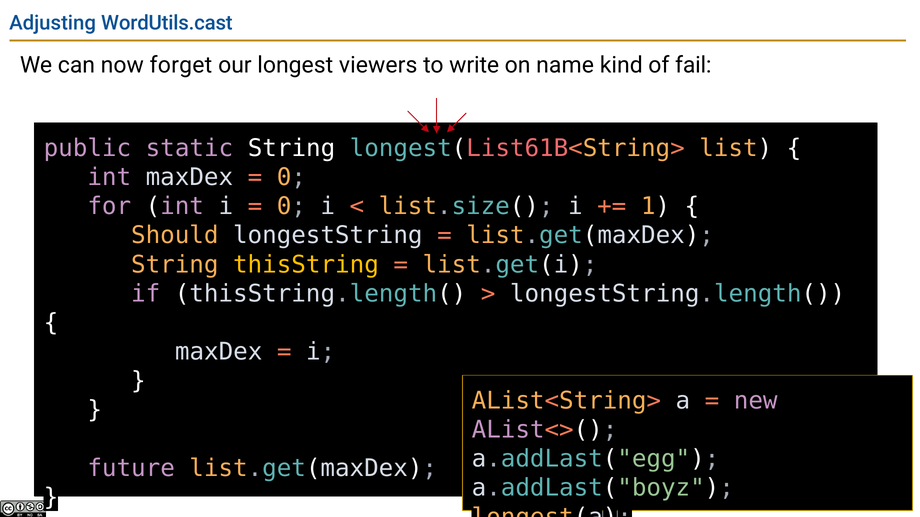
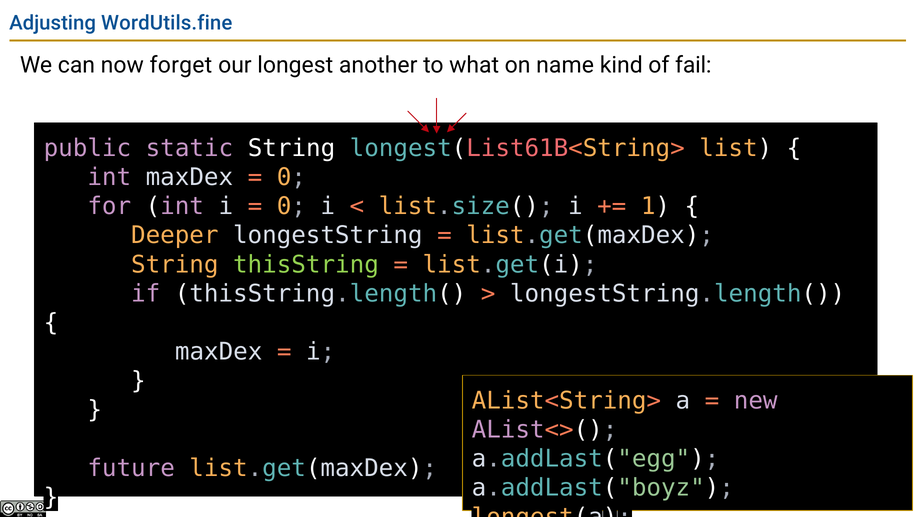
WordUtils.cast: WordUtils.cast -> WordUtils.fine (167, 23)
viewers: viewers -> another (378, 65)
write: write -> what (474, 65)
Should: Should -> Deeper (175, 236)
thisString colour: yellow -> light green (306, 265)
